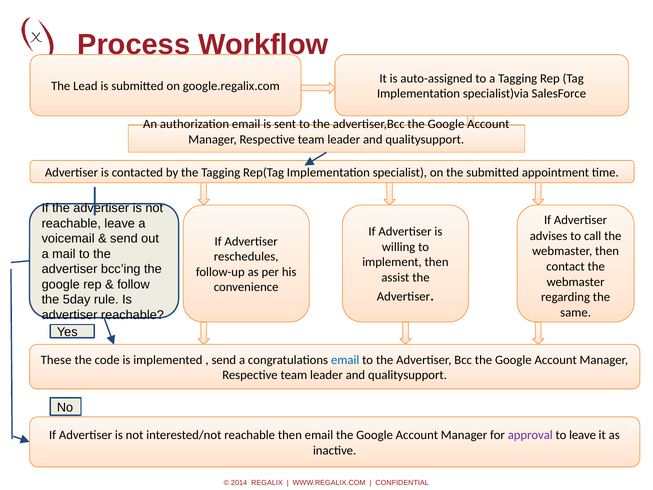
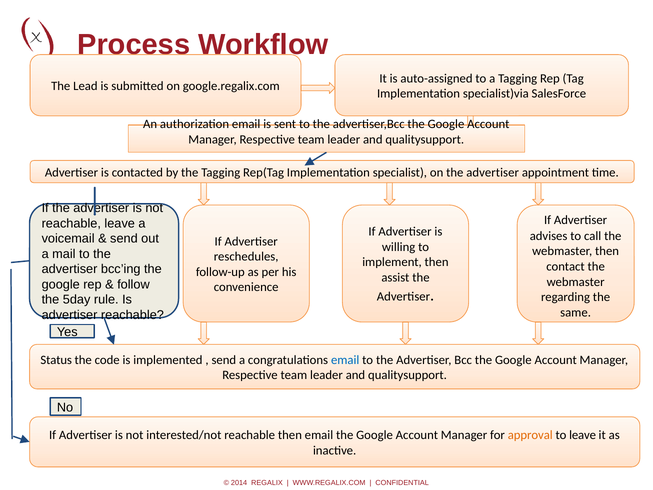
on the submitted: submitted -> advertiser (493, 172)
These: These -> Status (56, 360)
approval colour: purple -> orange (530, 435)
